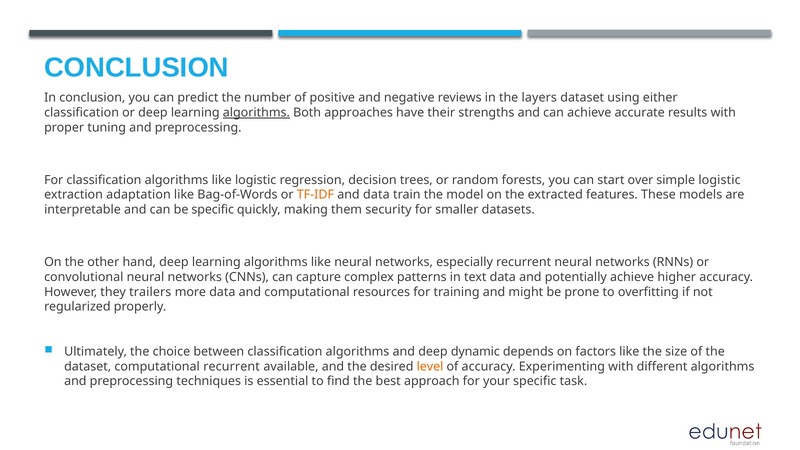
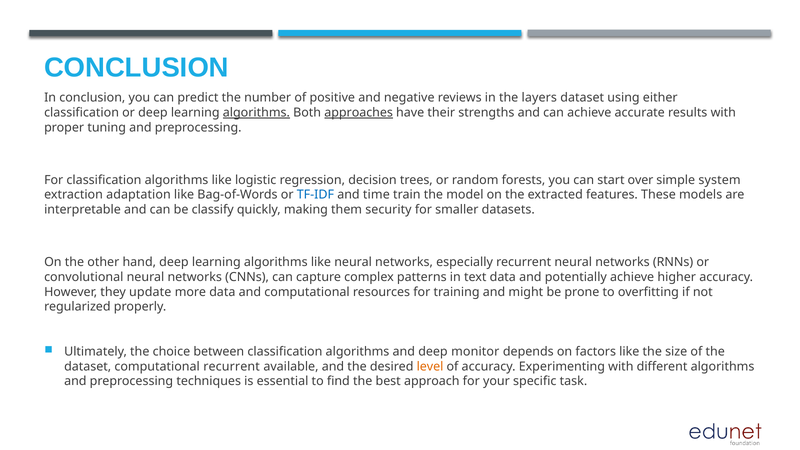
approaches underline: none -> present (359, 113)
simple logistic: logistic -> system (720, 180)
TF-IDF colour: orange -> blue (315, 195)
and data: data -> time (376, 195)
be specific: specific -> classify (213, 210)
trailers: trailers -> update (150, 292)
dynamic: dynamic -> monitor (475, 352)
